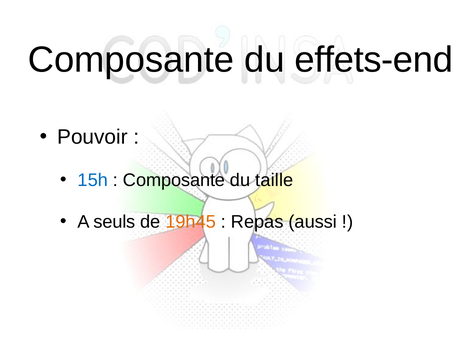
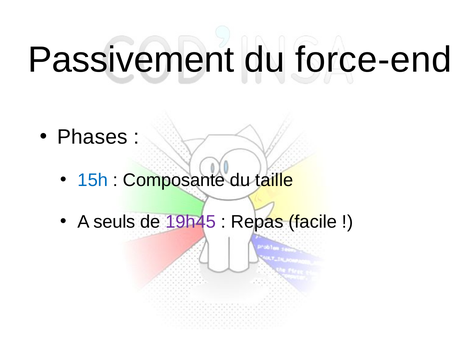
Composante: Composante -> Passivement (131, 60)
effets-end: effets-end -> force-end (373, 60)
Pouvoir: Pouvoir -> Phases (92, 137)
19h45 colour: orange -> purple (191, 222)
aussi: aussi -> facile (313, 222)
